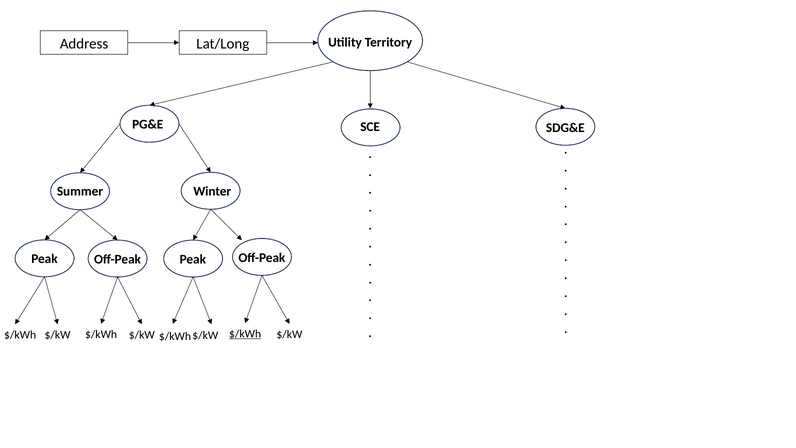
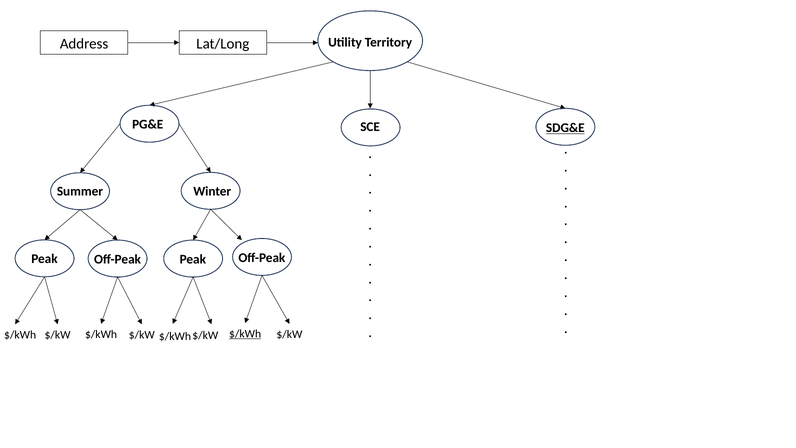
SDG&E underline: none -> present (565, 128)
